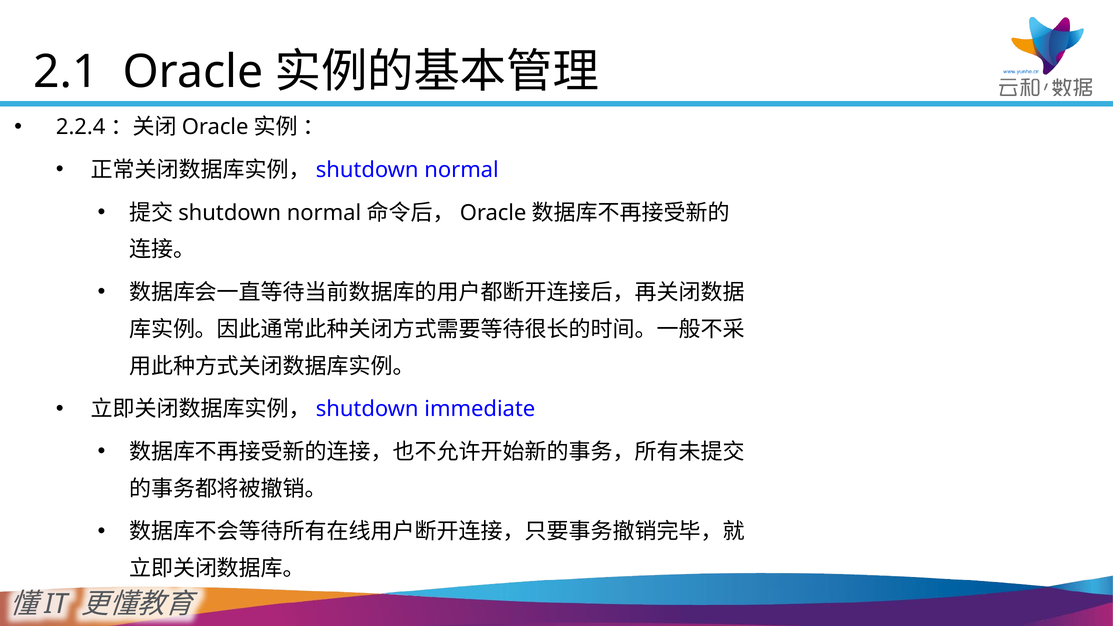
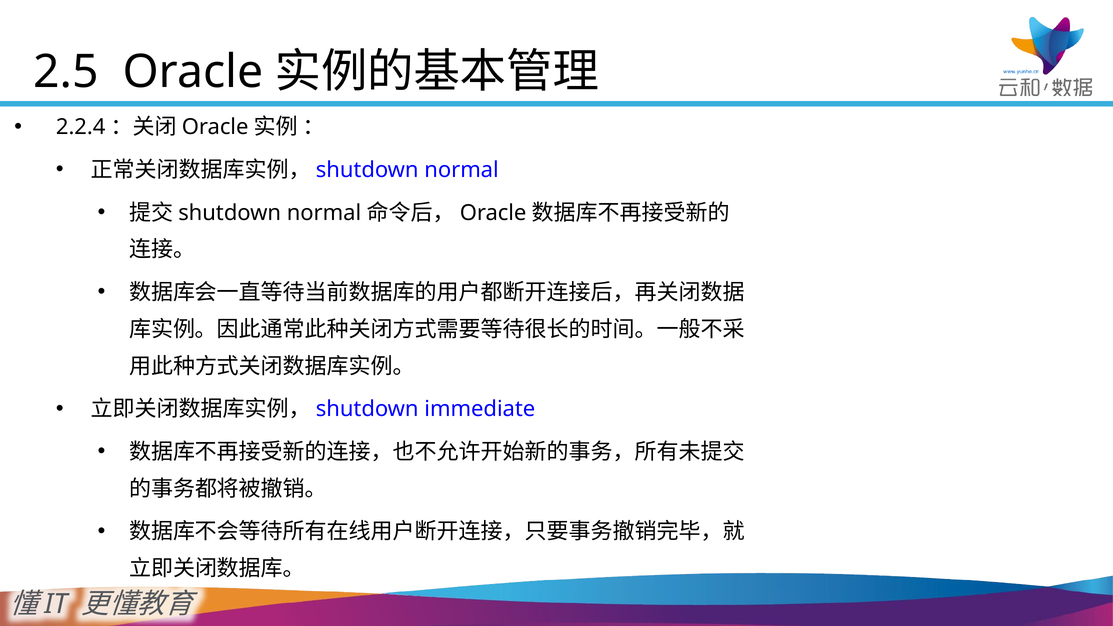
2.1: 2.1 -> 2.5 (66, 72)
